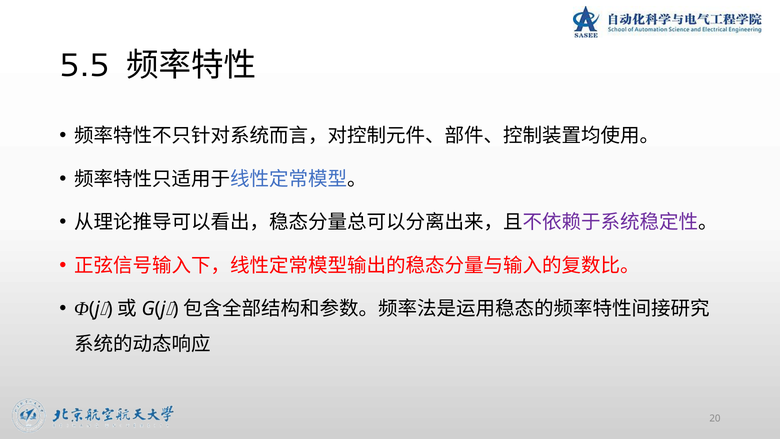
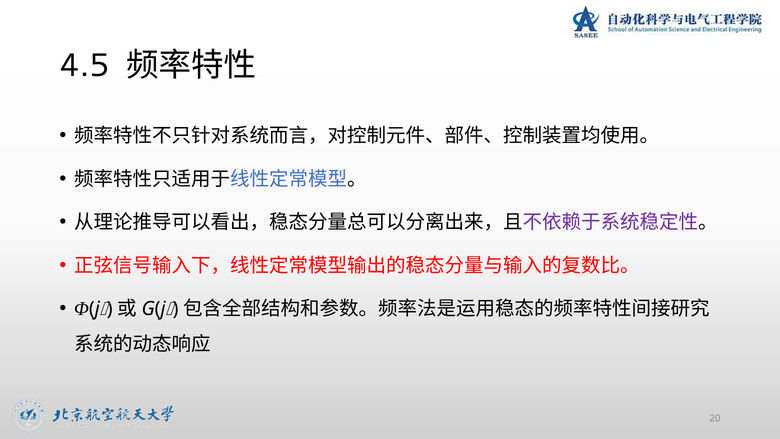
5.5: 5.5 -> 4.5 (85, 66)
